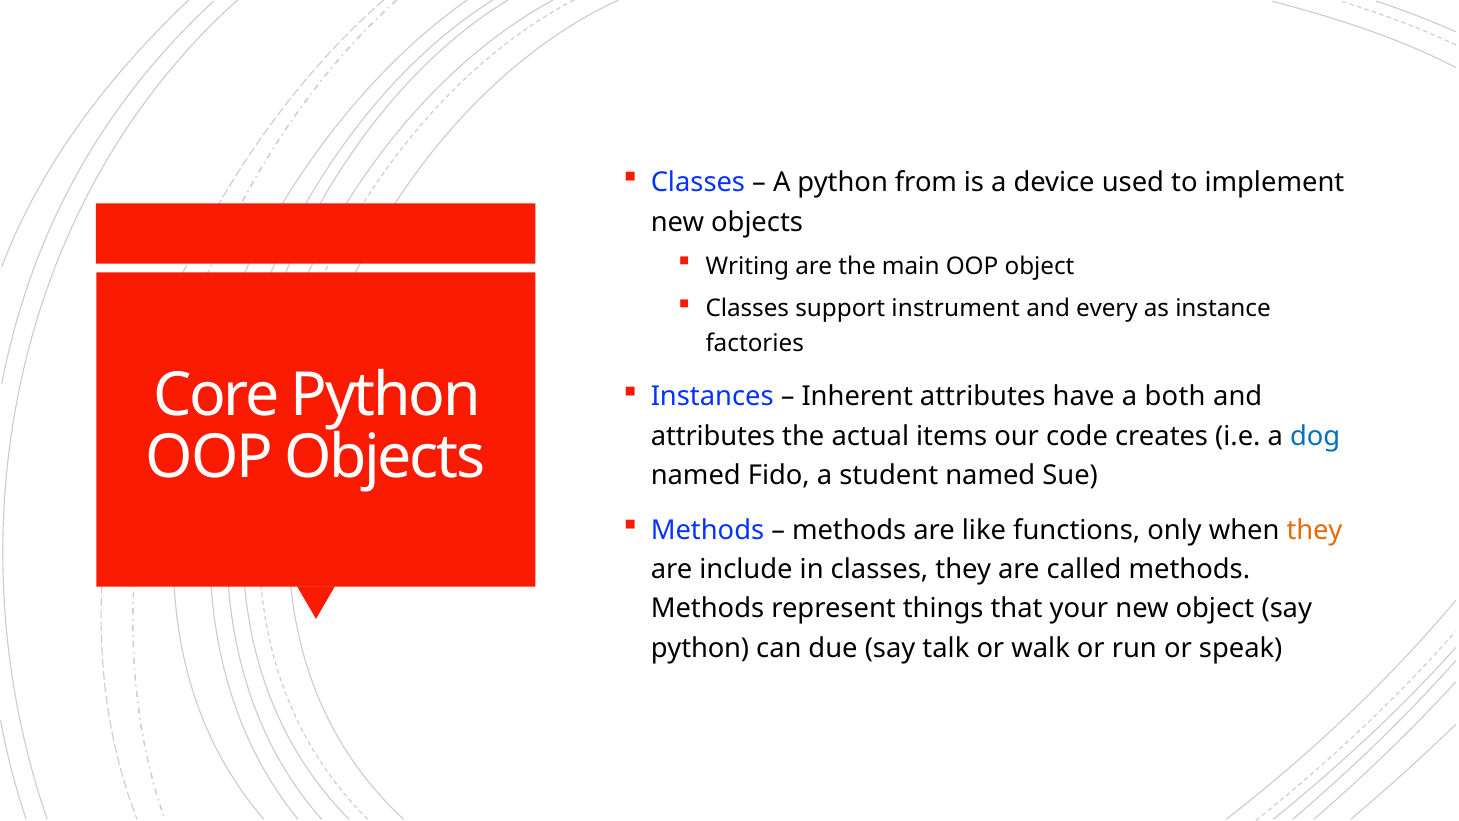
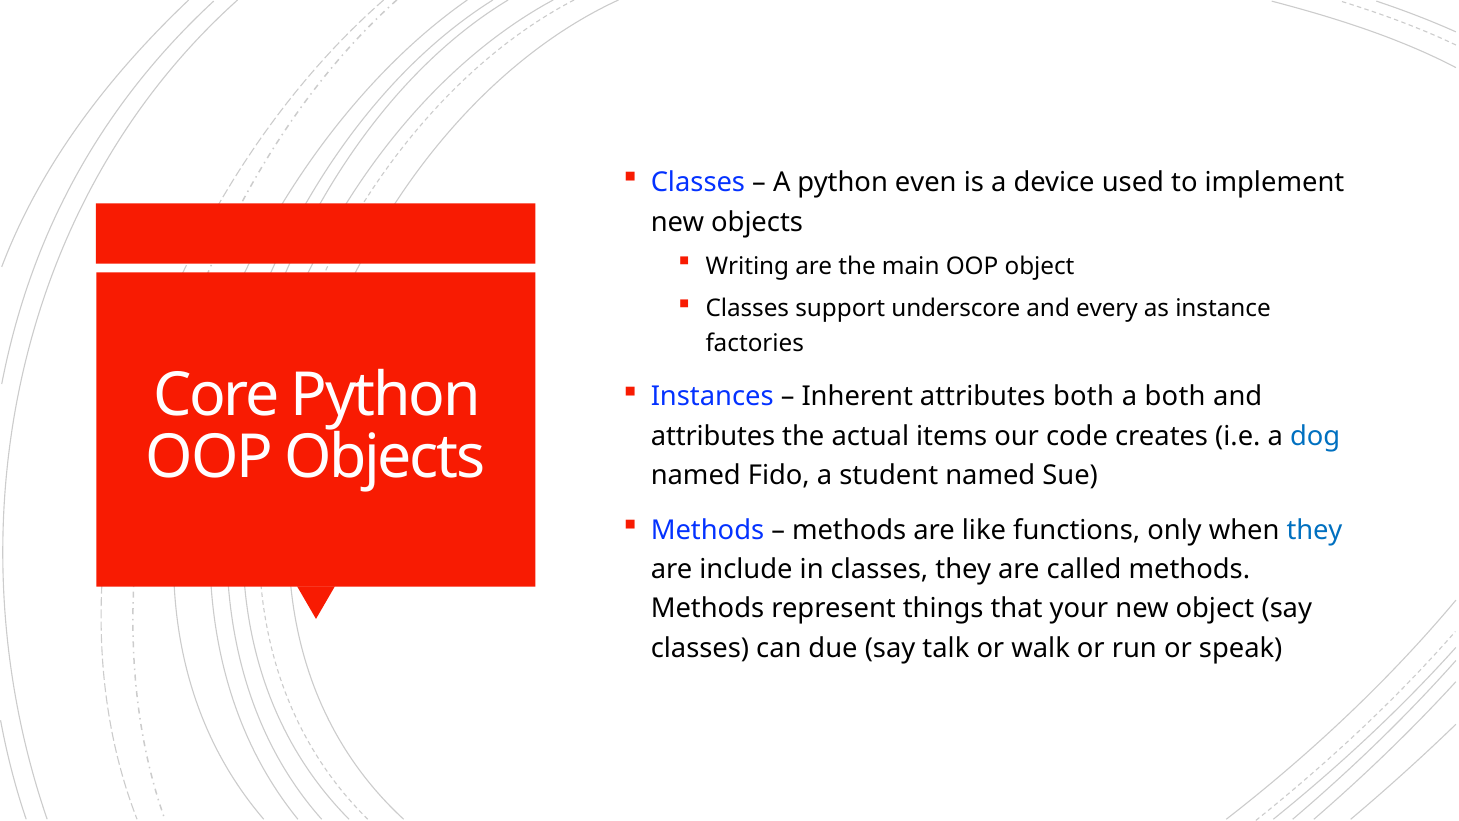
from: from -> even (926, 183)
instrument: instrument -> underscore (956, 309)
attributes have: have -> both (1084, 397)
they colour: orange -> blue (1314, 530)
python: python -> classes (700, 648)
